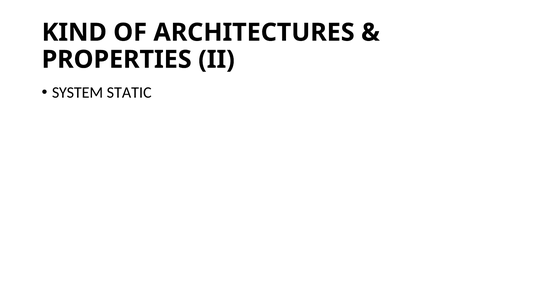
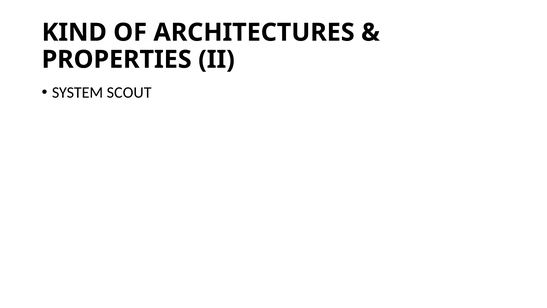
STATIC: STATIC -> SCOUT (129, 92)
